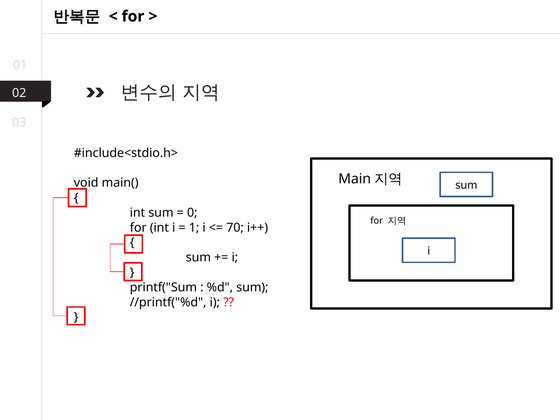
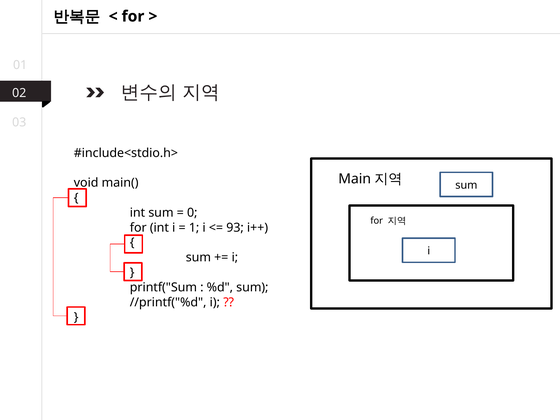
70: 70 -> 93 (235, 228)
